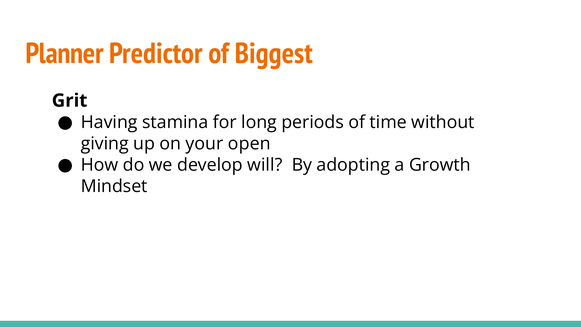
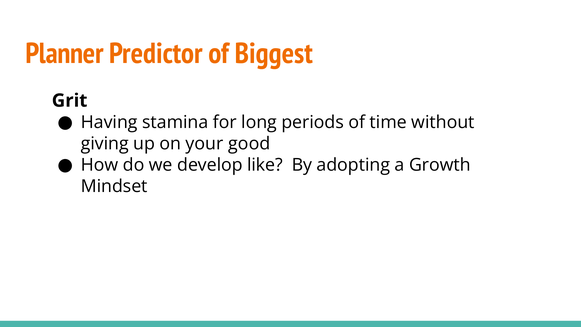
open: open -> good (249, 144)
will: will -> like (265, 165)
